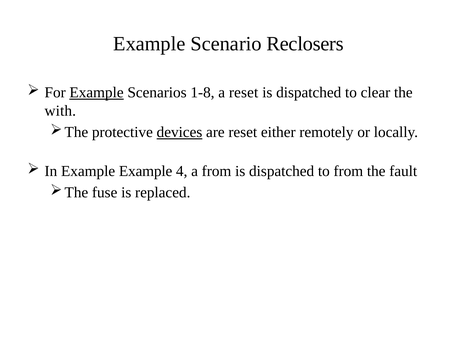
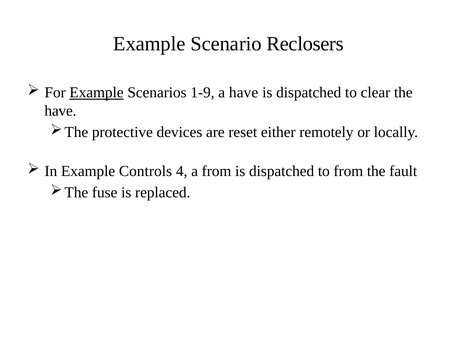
1-8: 1-8 -> 1-9 (202, 92)
a reset: reset -> have (244, 92)
with: with -> have (60, 111)
devices underline: present -> none (179, 132)
Example Example: Example -> Controls (146, 171)
